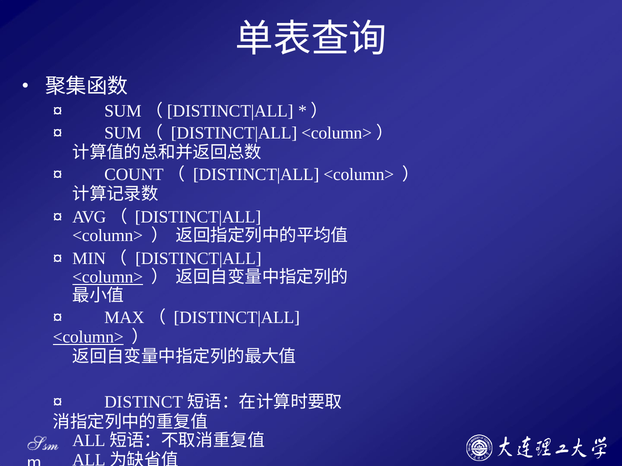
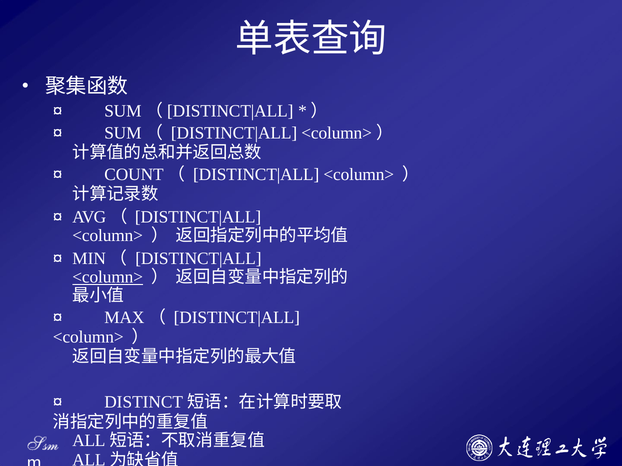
<column> underline: present -> none (88, 337)
